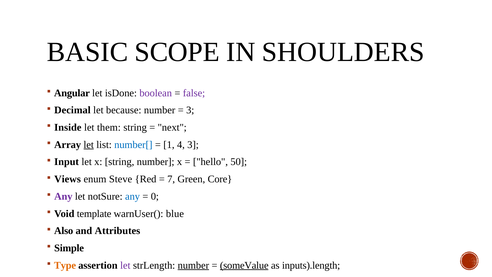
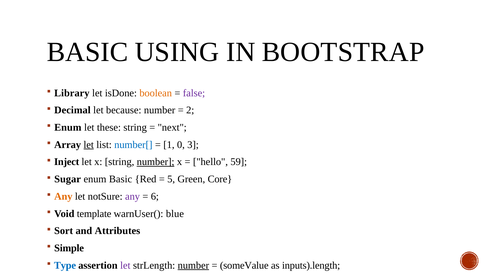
SCOPE: SCOPE -> USING (177, 52)
SHOULDERS: SHOULDERS -> BOOTSTRAP (343, 52)
Angular: Angular -> Library (72, 93)
boolean colour: purple -> orange (156, 93)
3: 3 -> 2 (190, 110)
Inside: Inside -> Enum (68, 127)
them: them -> these (109, 127)
4: 4 -> 0 (181, 145)
Input: Input -> Inject (67, 162)
number underline: none -> present (156, 162)
50: 50 -> 59 (239, 162)
Views: Views -> Sugar (68, 179)
enum Steve: Steve -> Basic (121, 179)
7: 7 -> 5 (171, 179)
Any colour: purple -> orange (63, 196)
any colour: blue -> purple (133, 196)
0: 0 -> 6 (155, 196)
Also: Also -> Sort (64, 231)
Type colour: orange -> blue (65, 265)
someValue underline: present -> none (244, 265)
